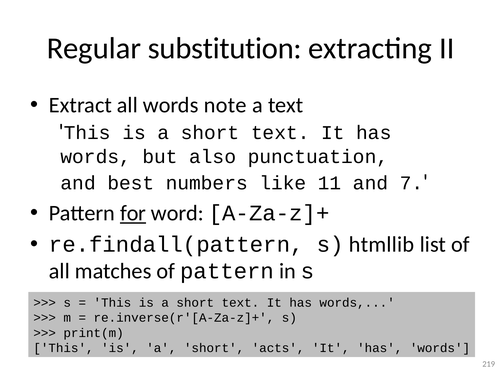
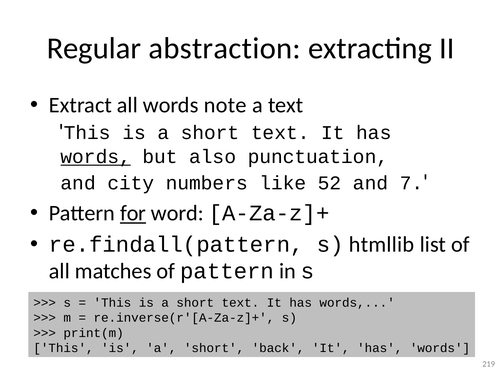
substitution: substitution -> abstraction (225, 49)
words underline: none -> present (96, 157)
best: best -> city (131, 183)
11: 11 -> 52 (330, 183)
acts: acts -> back (278, 348)
